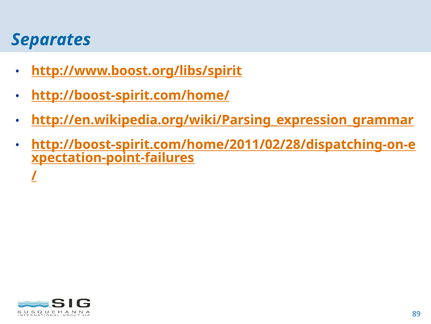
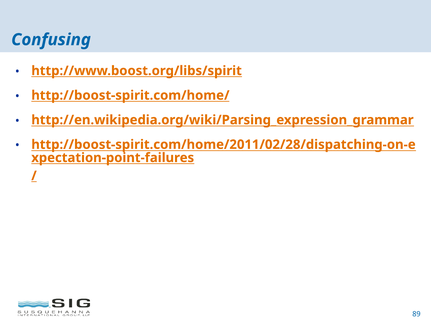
Separates: Separates -> Confusing (51, 40)
